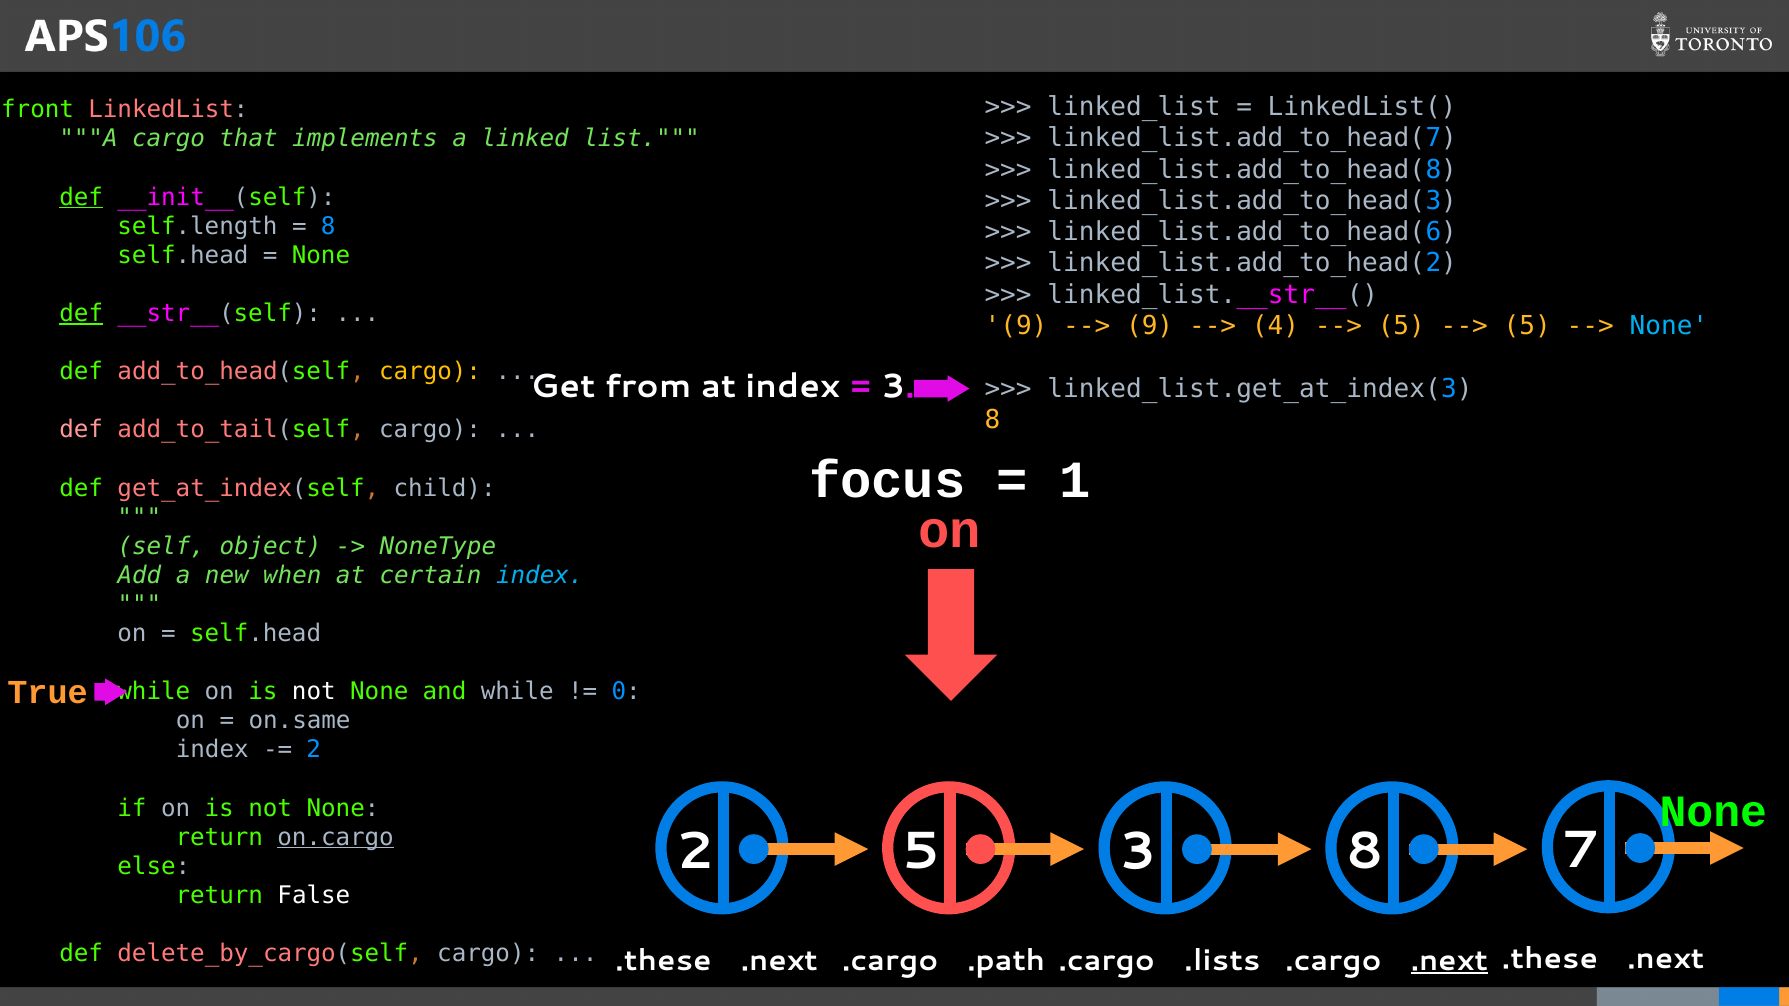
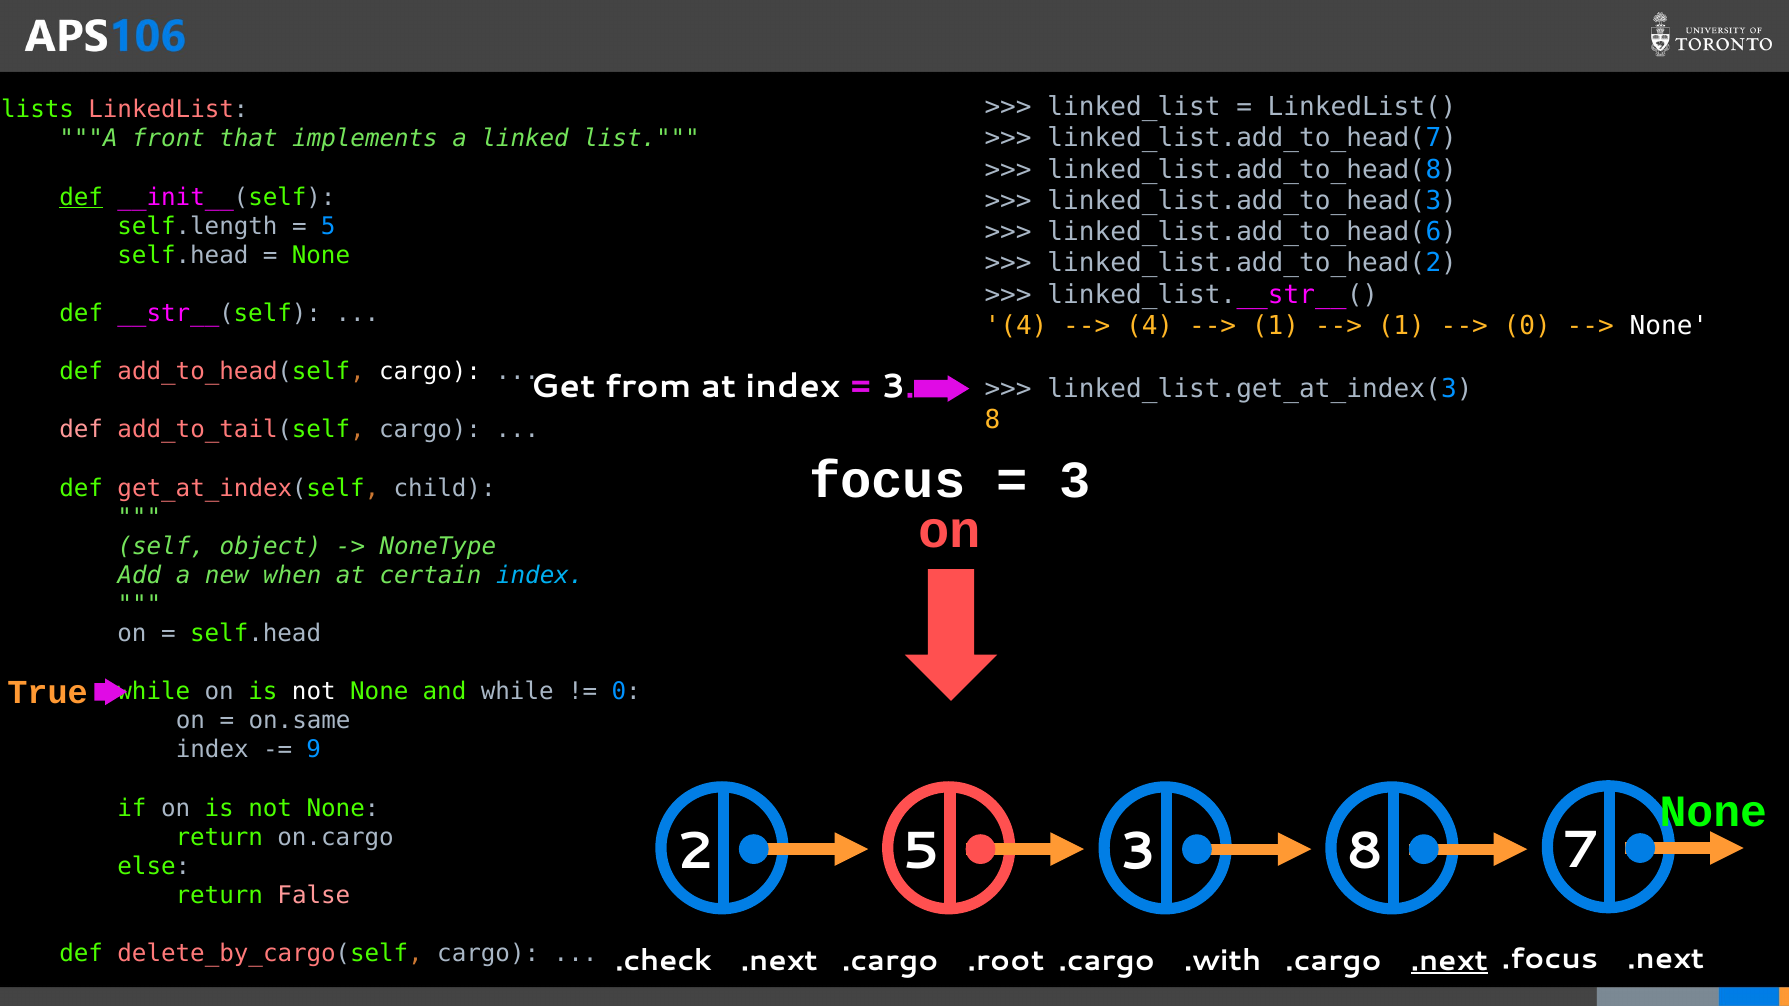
front: front -> lists (38, 110)
A cargo: cargo -> front (169, 139)
8: 8 -> 5 (328, 226)
def underline: present -> none (81, 314)
9: 9 -> 4 (1016, 326)
9: 9 -> 4 (1150, 326)
4: 4 -> 1 (1276, 326)
5: 5 -> 1 (1401, 326)
5: 5 -> 0 (1527, 326)
None colour: light blue -> white (1669, 326)
cargo colour: yellow -> white (430, 372)
1: 1 -> 3 (1075, 481)
2: 2 -> 9 (314, 750)
on.cargo underline: present -> none (336, 837)
False colour: white -> pink (314, 896)
.these: .these -> .focus (1550, 959)
.these: .these -> .check (664, 960)
.path: .path -> .root (1006, 960)
.lists: .lists -> .with (1223, 961)
